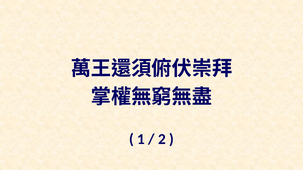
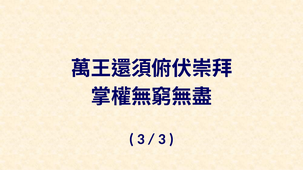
1: 1 -> 3 (141, 139)
2: 2 -> 3 (162, 139)
